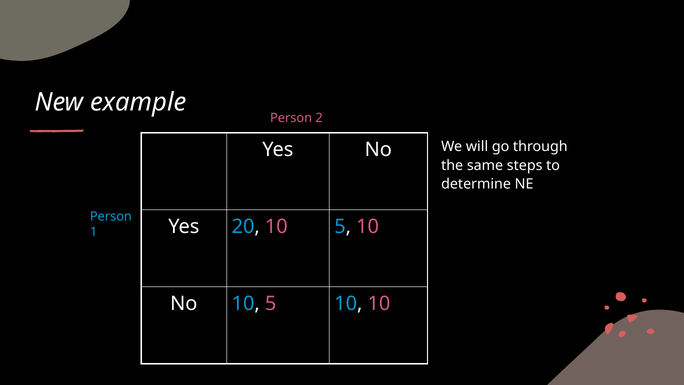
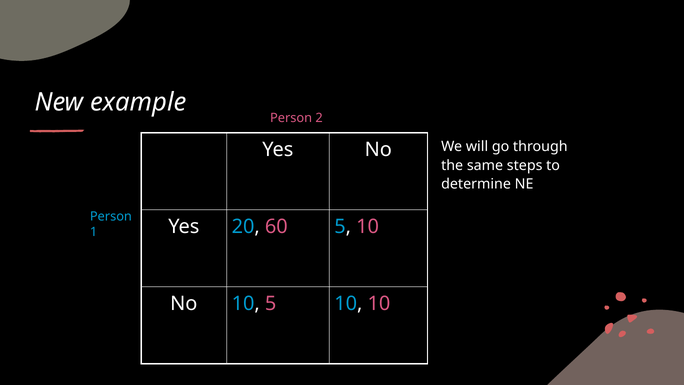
20 10: 10 -> 60 (276, 227)
